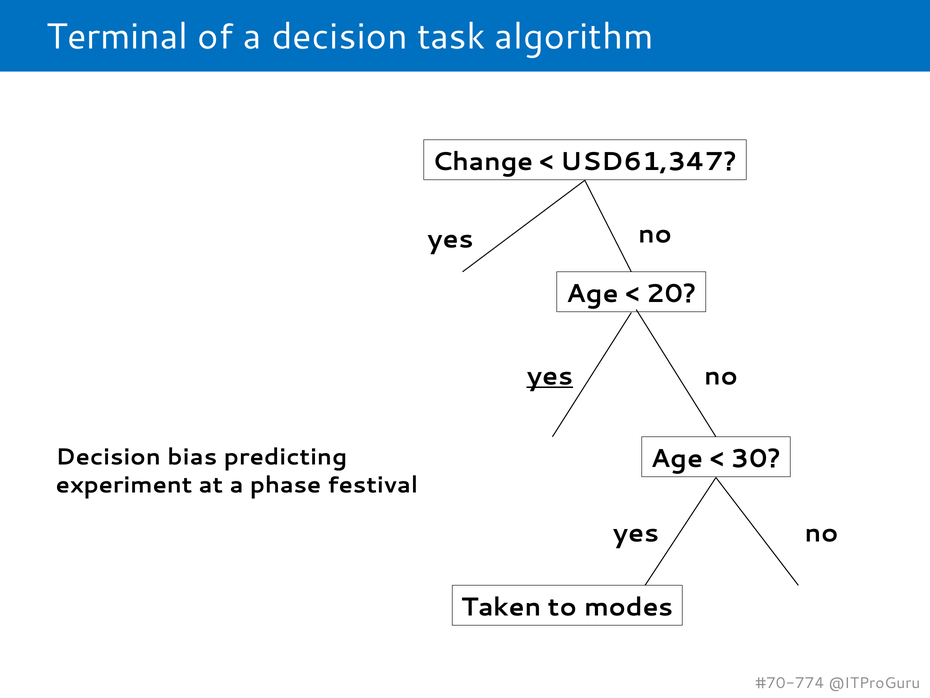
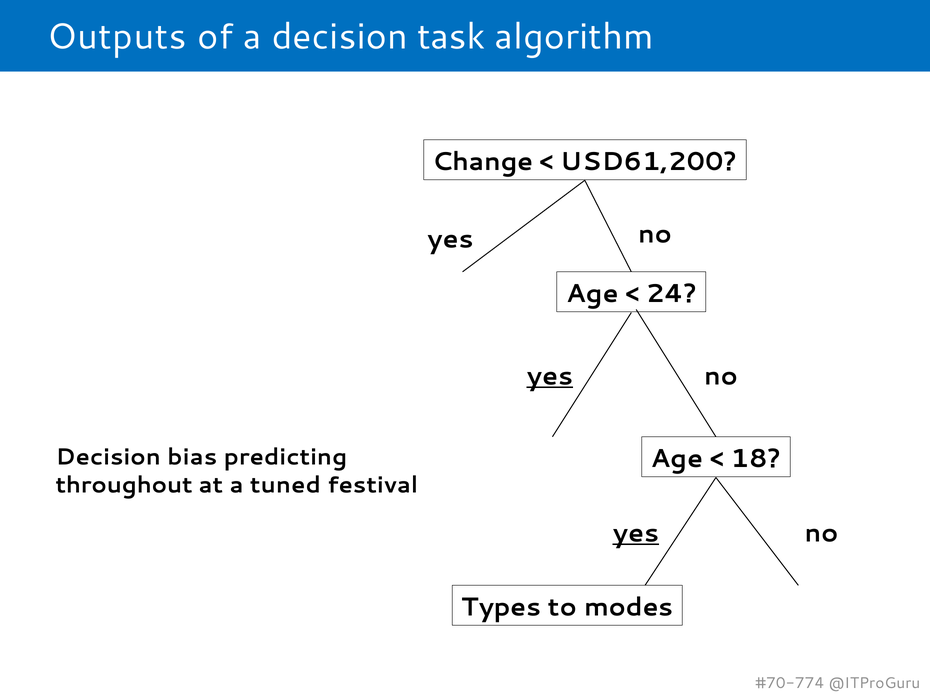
Terminal: Terminal -> Outputs (117, 37)
USD61,347: USD61,347 -> USD61,200 (649, 161)
20: 20 -> 24 (671, 294)
30: 30 -> 18 (756, 458)
experiment: experiment -> throughout (124, 484)
phase: phase -> tuned (285, 484)
yes underline: none -> present (636, 533)
Taken: Taken -> Types (501, 607)
